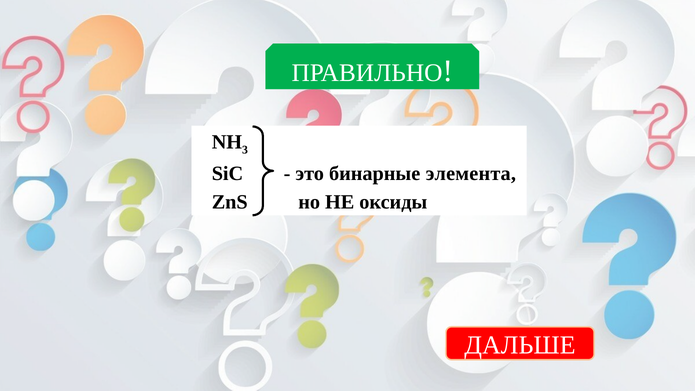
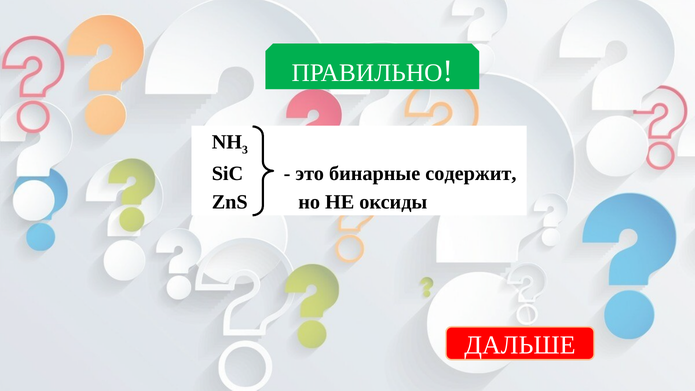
элемента: элемента -> содержит (471, 174)
